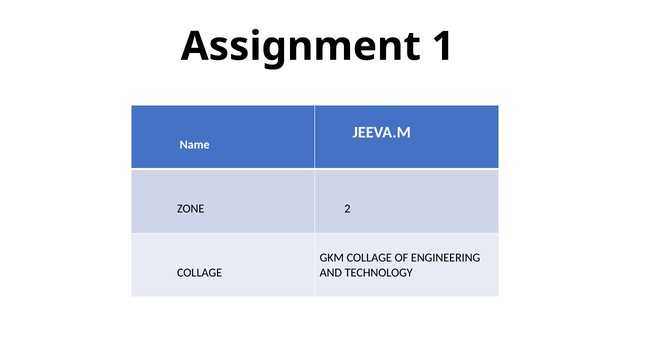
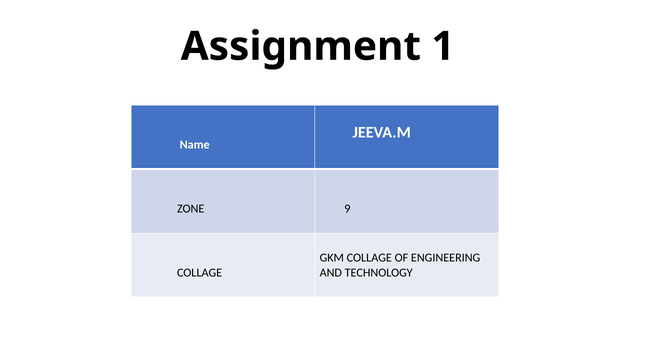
2: 2 -> 9 (347, 209)
